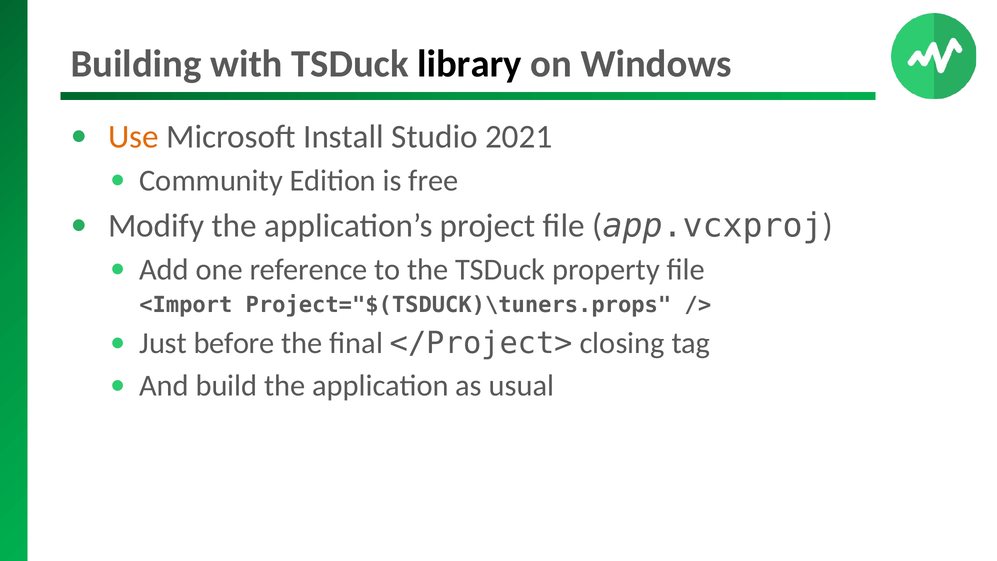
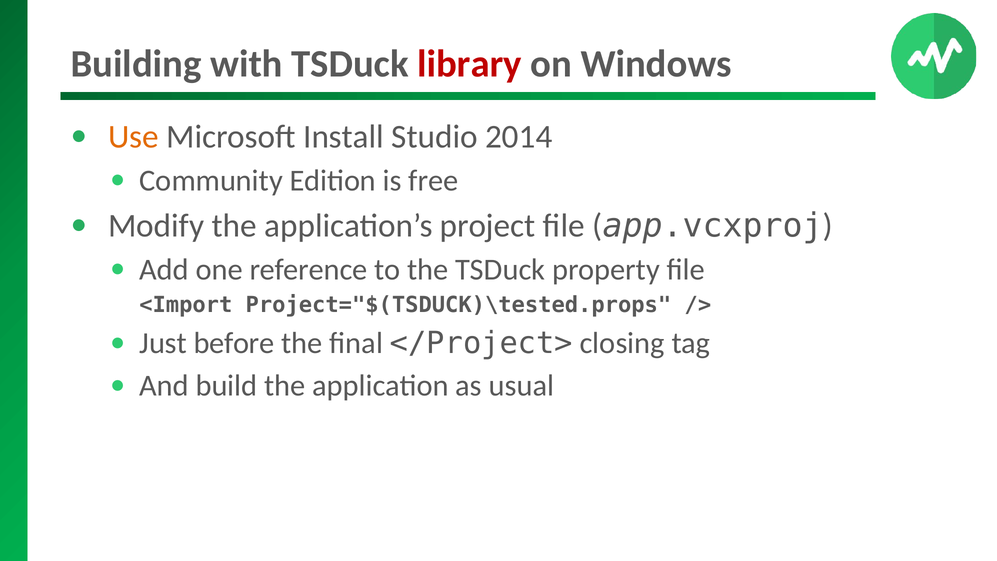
library colour: black -> red (470, 64)
2021: 2021 -> 2014 (519, 136)
Project="$(TSDUCK)\tuners.props: Project="$(TSDUCK)\tuners.props -> Project="$(TSDUCK)\tested.props (458, 305)
